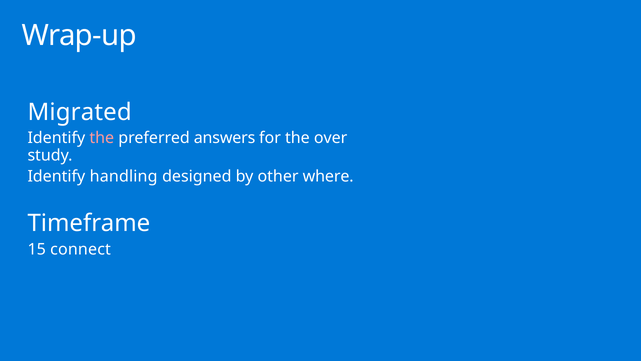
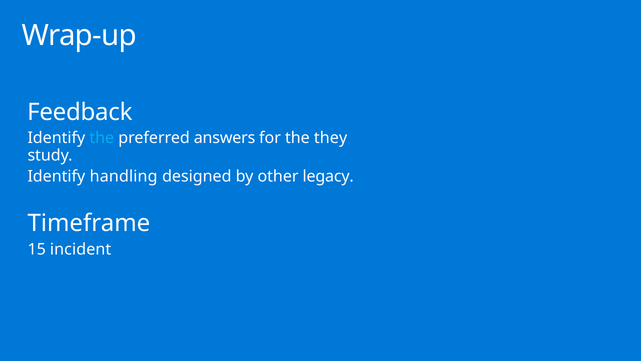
Migrated: Migrated -> Feedback (80, 112)
the colour: pink -> light blue (102, 138)
over: over -> they (331, 138)
where: where -> legacy (328, 176)
connect: connect -> incident (81, 249)
